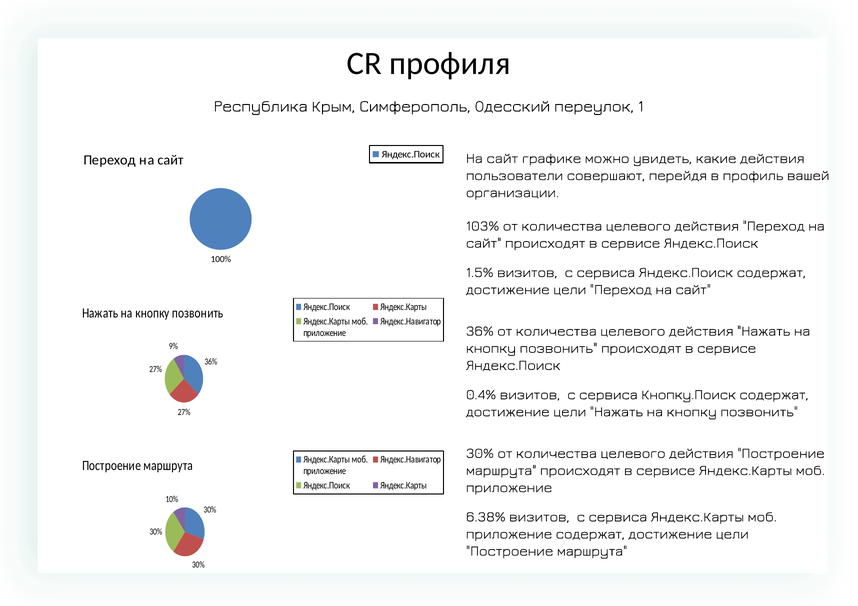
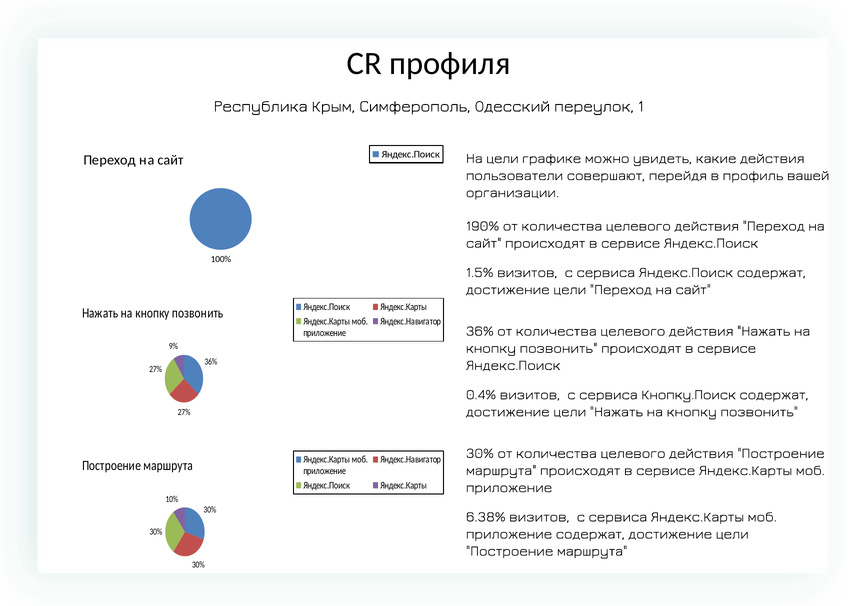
сайт: сайт -> цели (502, 158)
103%: 103% -> 190% (483, 226)
